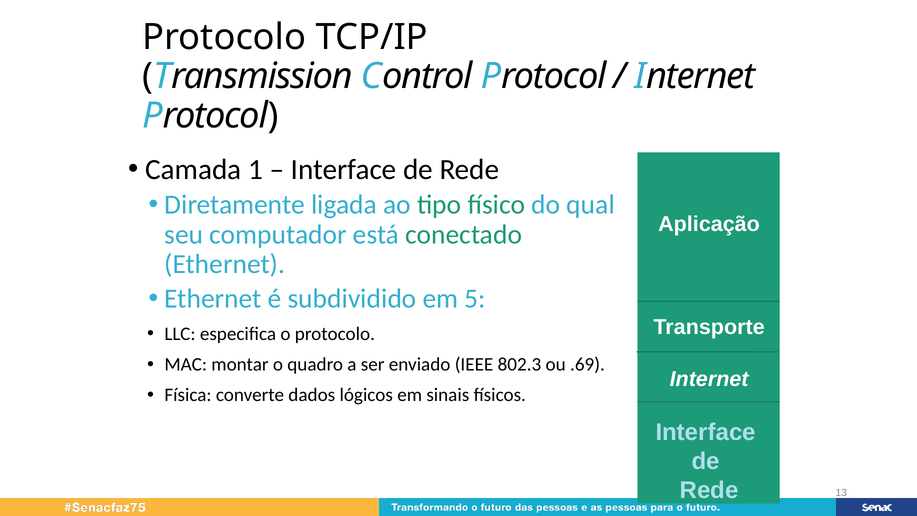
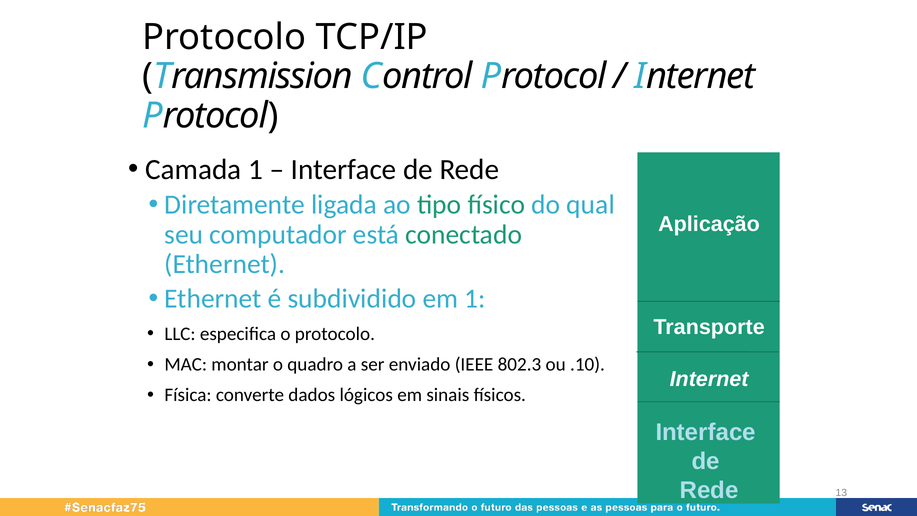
em 5: 5 -> 1 (475, 299)
.69: .69 -> .10 (587, 364)
